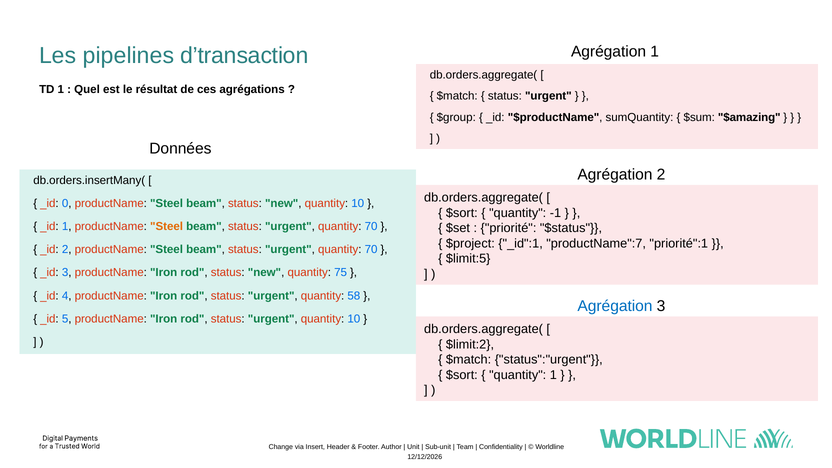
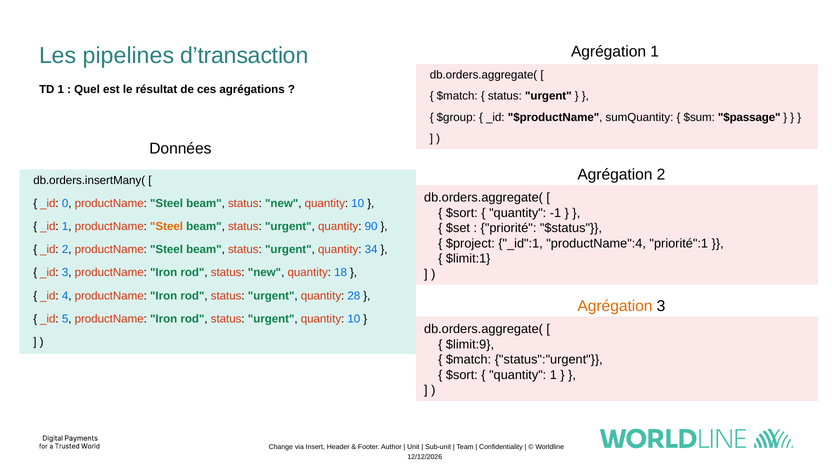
$amazing: $amazing -> $passage (749, 117)
70: 70 -> 90 (371, 226)
productName":7: productName":7 -> productName":4 (596, 243)
70: 70 -> 34 (371, 250)
$limit:5: $limit:5 -> $limit:1 (468, 259)
75: 75 -> 18 (341, 273)
58: 58 -> 28 (354, 296)
Agrégation colour: blue -> orange (615, 306)
$limit:2: $limit:2 -> $limit:9 (470, 344)
